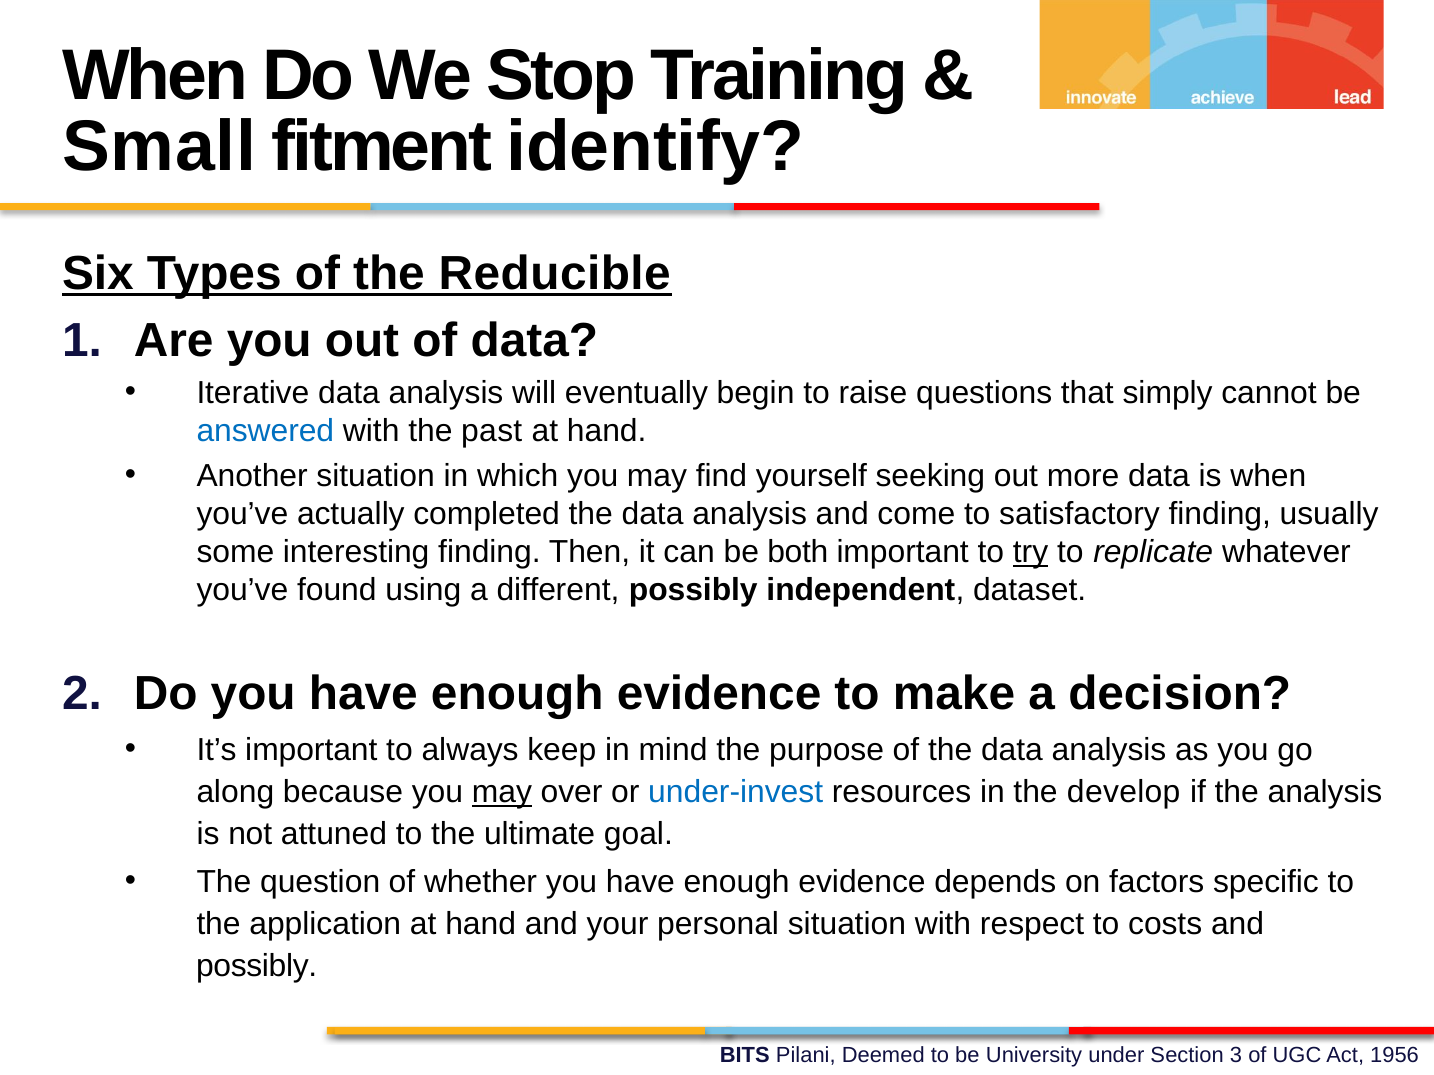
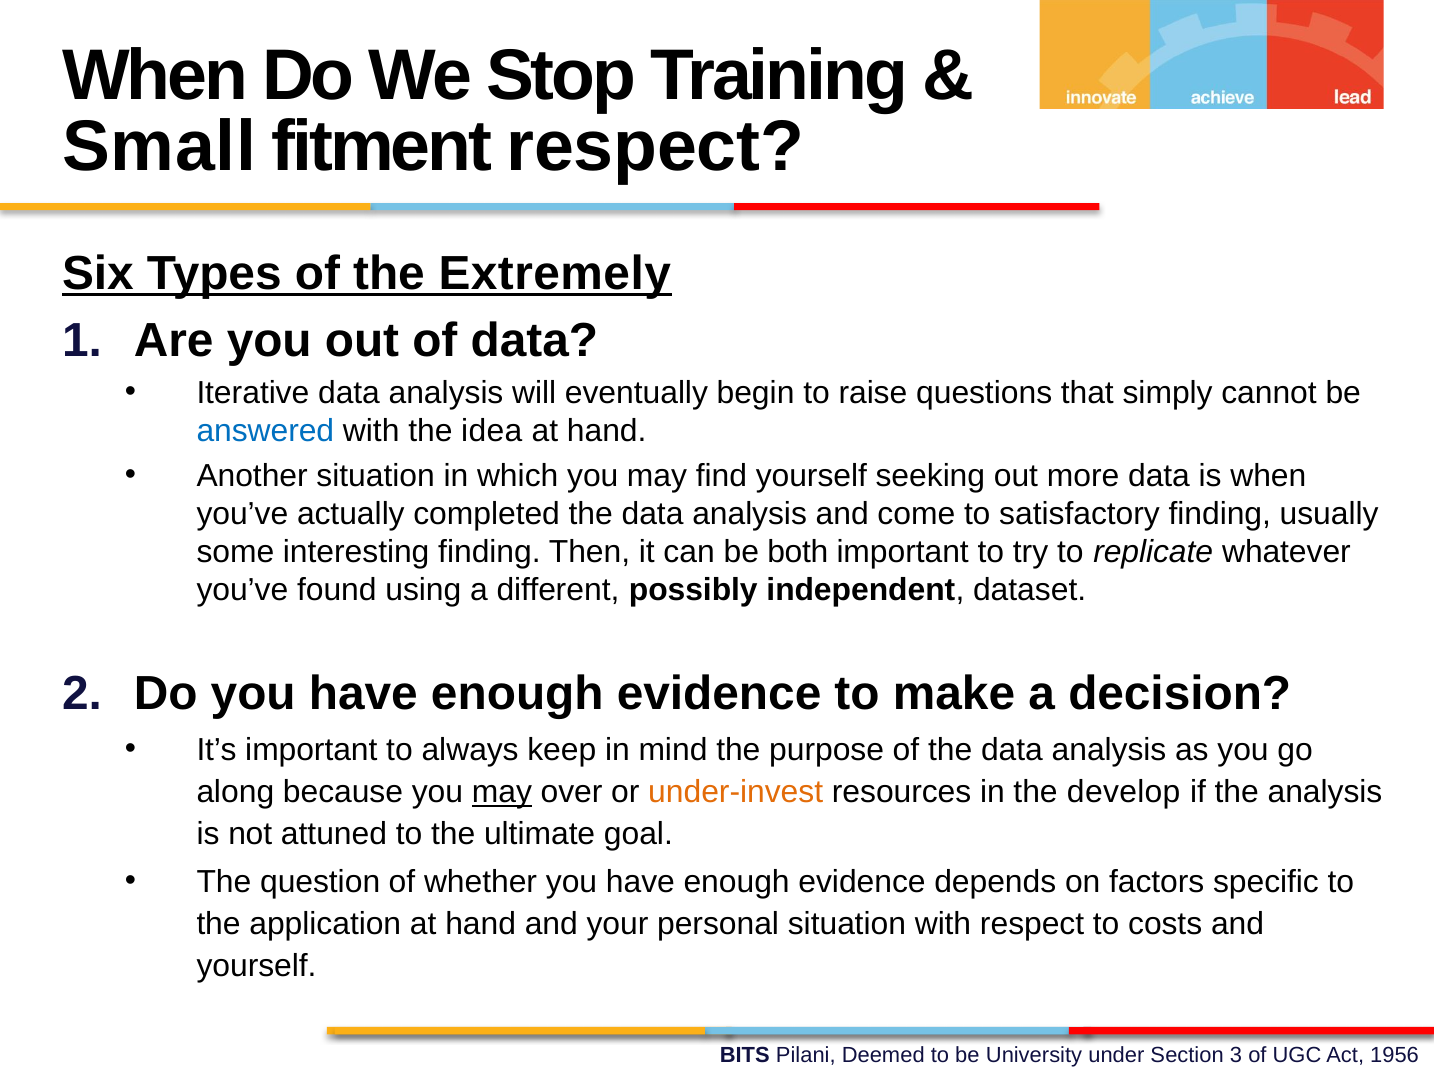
fitment identify: identify -> respect (655, 147)
Reducible: Reducible -> Extremely (555, 274)
past: past -> idea (492, 432)
try underline: present -> none (1031, 552)
under-invest colour: blue -> orange (736, 792)
possibly: possibly -> yourself (257, 966)
